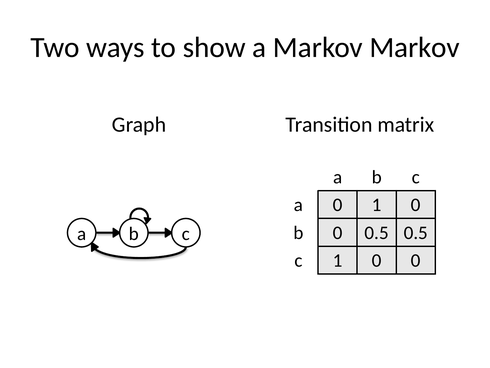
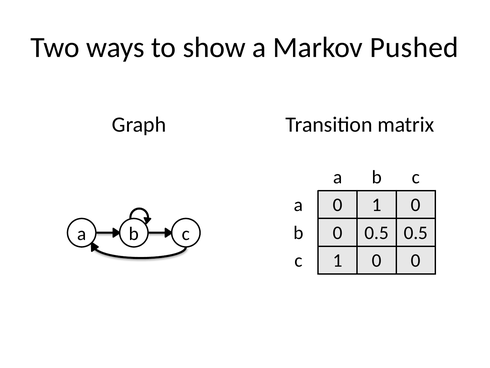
Markov Markov: Markov -> Pushed (414, 47)
